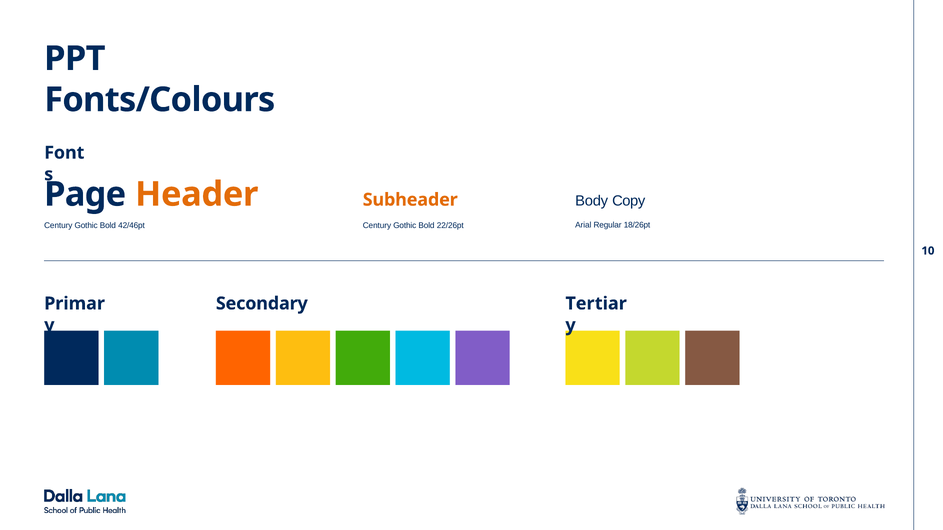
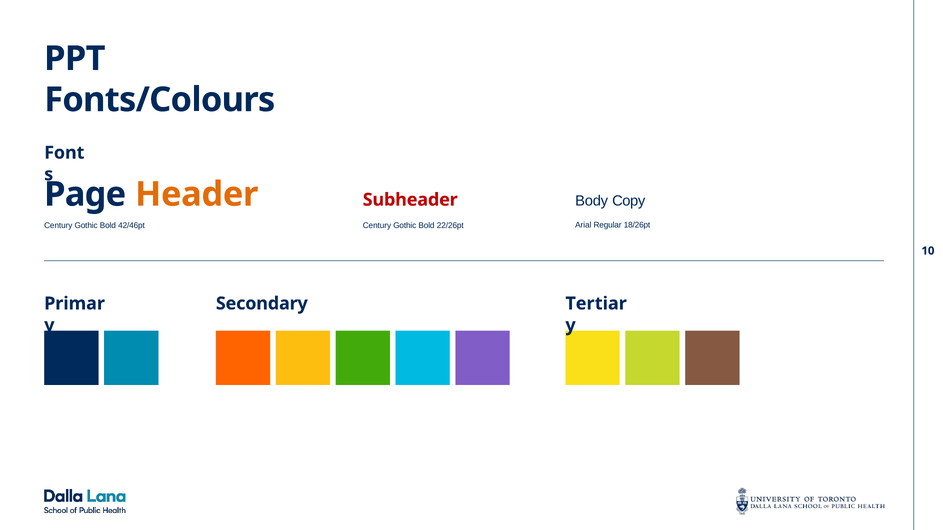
Subheader colour: orange -> red (410, 200)
